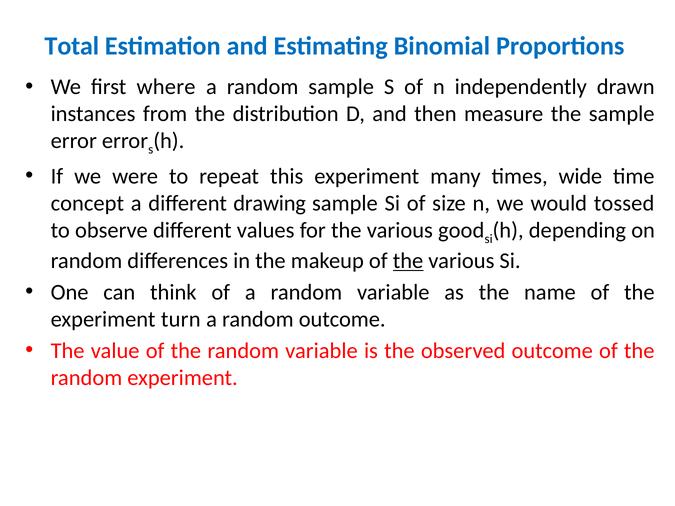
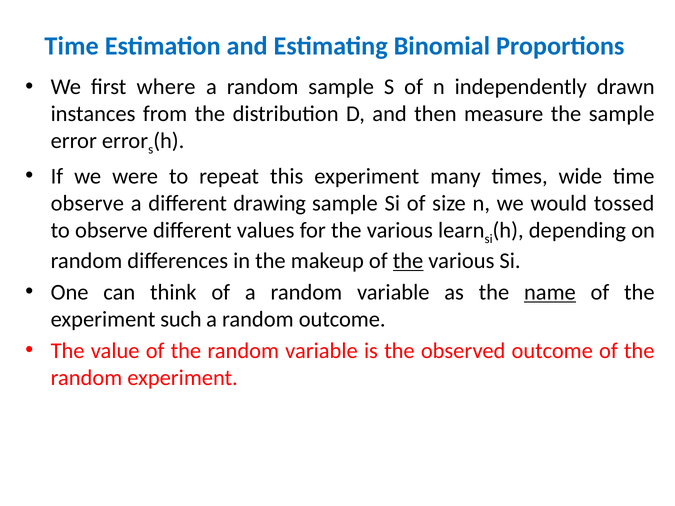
Total: Total -> Time (72, 46)
concept: concept -> observe (87, 203)
good: good -> learn (461, 230)
name underline: none -> present (550, 292)
turn: turn -> such (181, 319)
